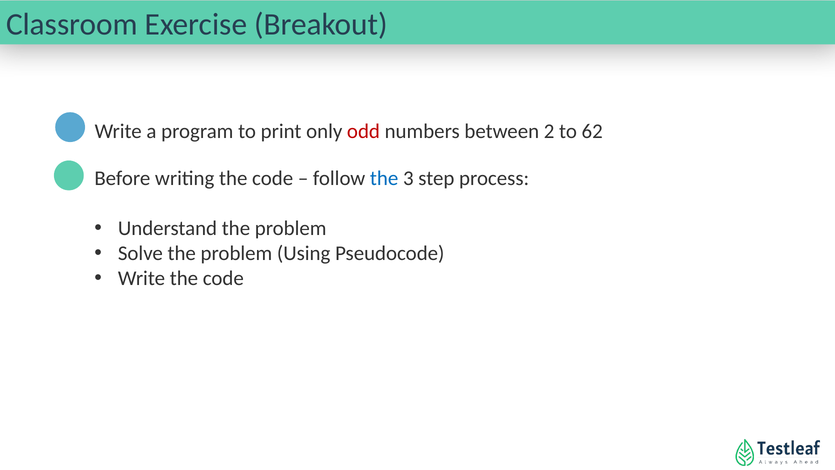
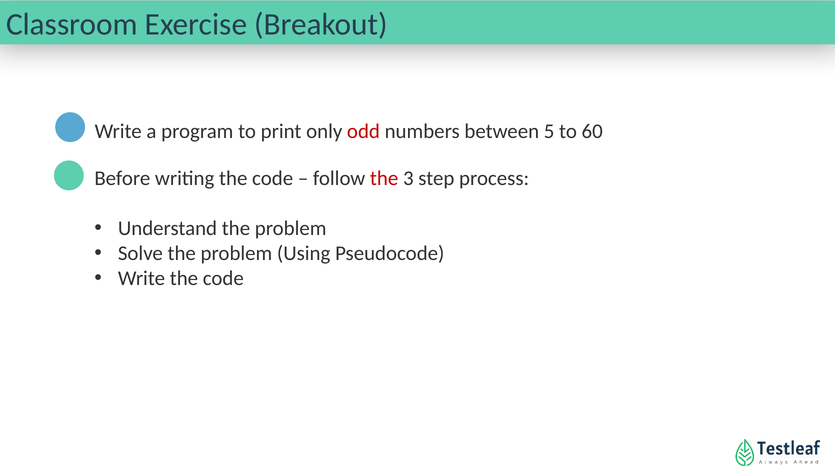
2: 2 -> 5 (549, 131)
62: 62 -> 60 (592, 131)
the colour: blue -> red (384, 178)
